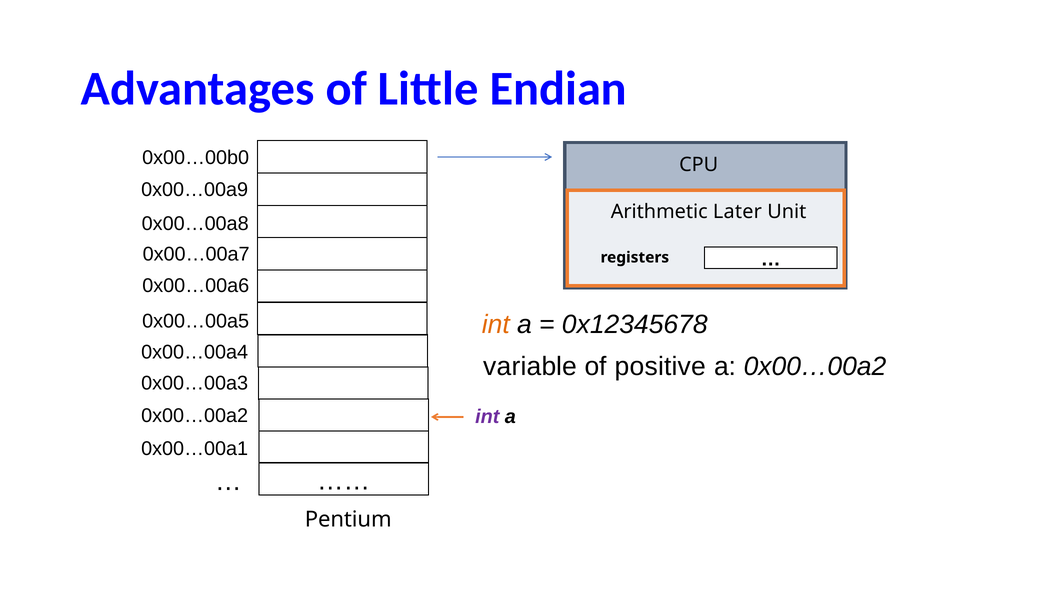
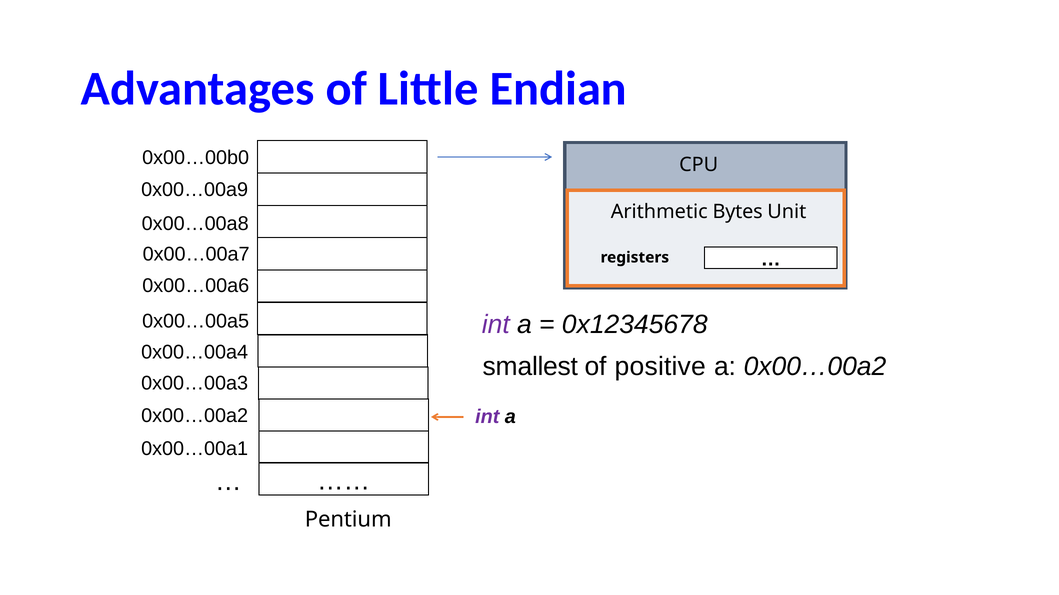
Later: Later -> Bytes (738, 212)
int colour: orange -> purple (496, 325)
variable: variable -> smallest (530, 367)
